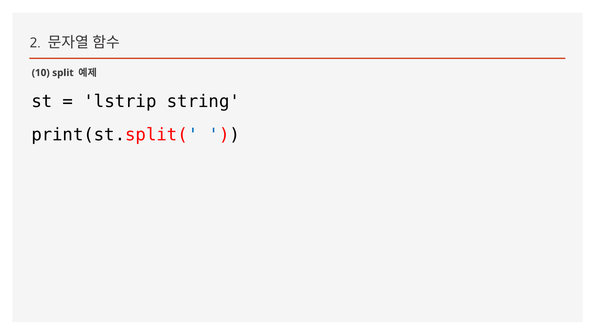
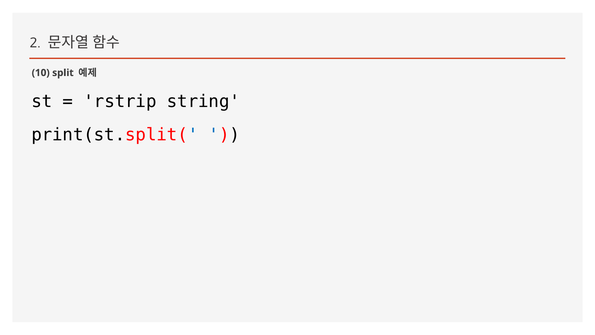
lstrip: lstrip -> rstrip (120, 101)
